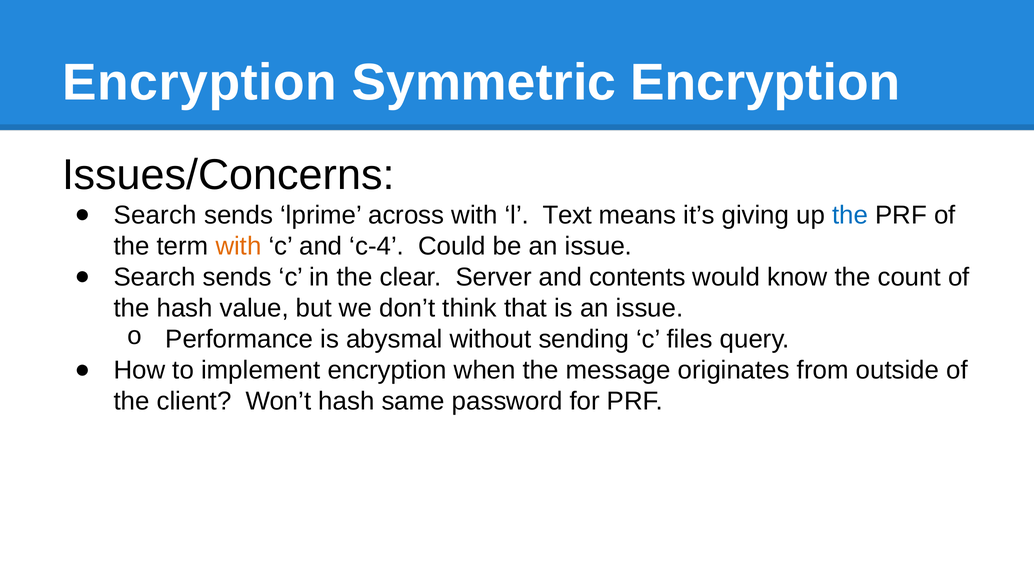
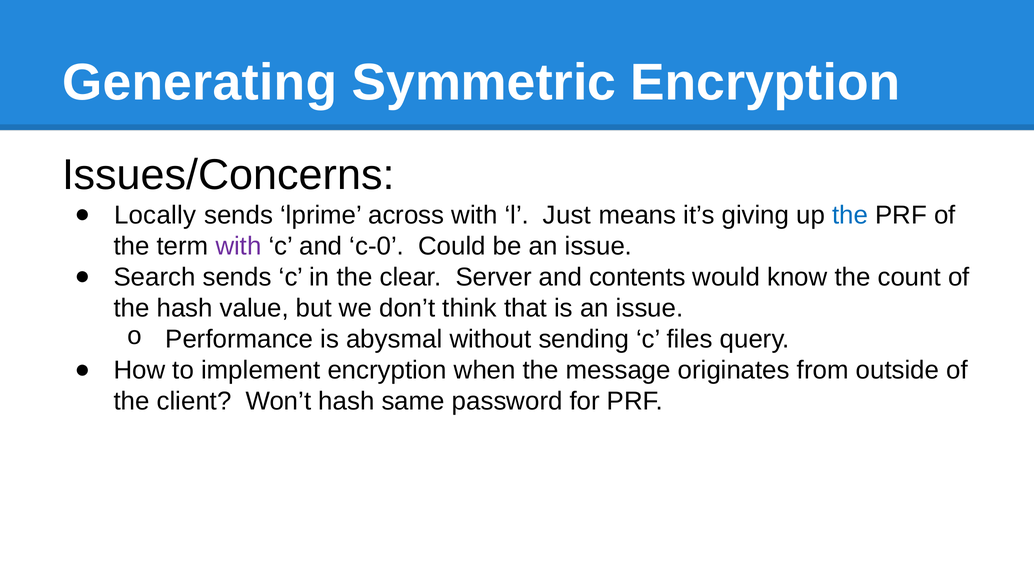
Encryption: Encryption -> Generating (200, 82)
Search: Search -> Locally (155, 215)
Text: Text -> Just (567, 215)
with colour: orange -> purple (239, 246)
c-4: c-4 -> c-0 (377, 246)
